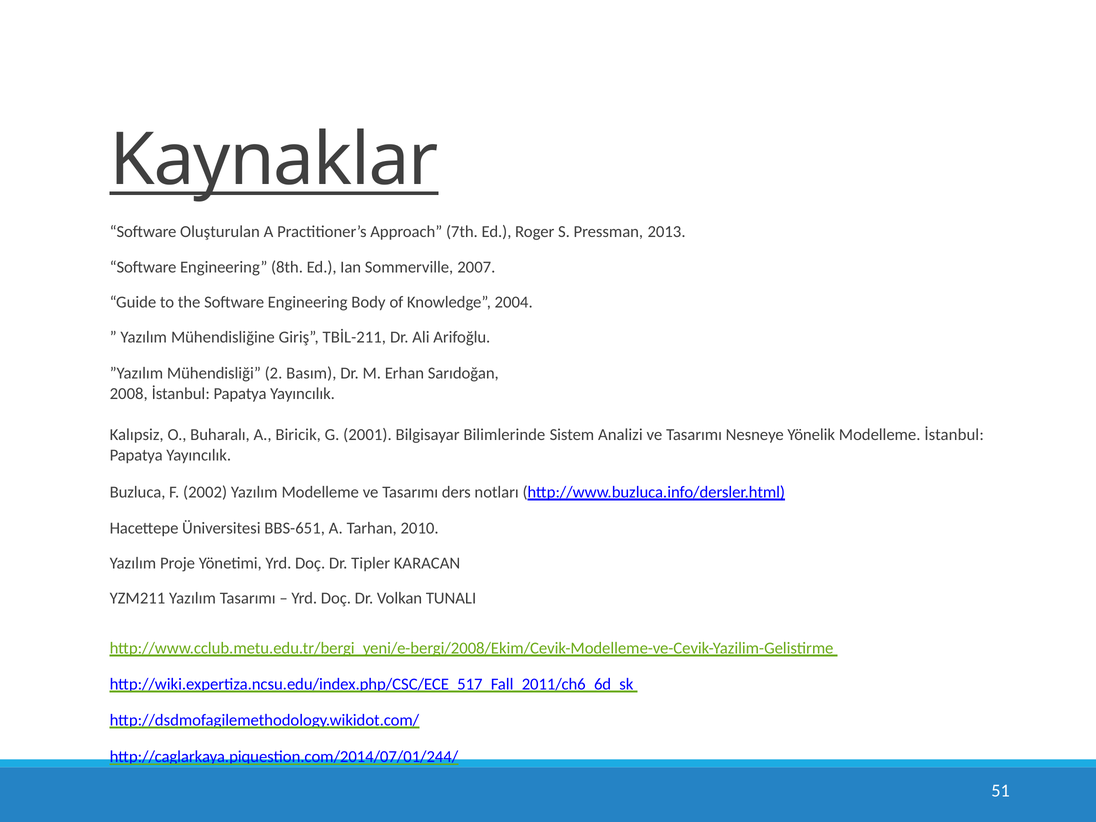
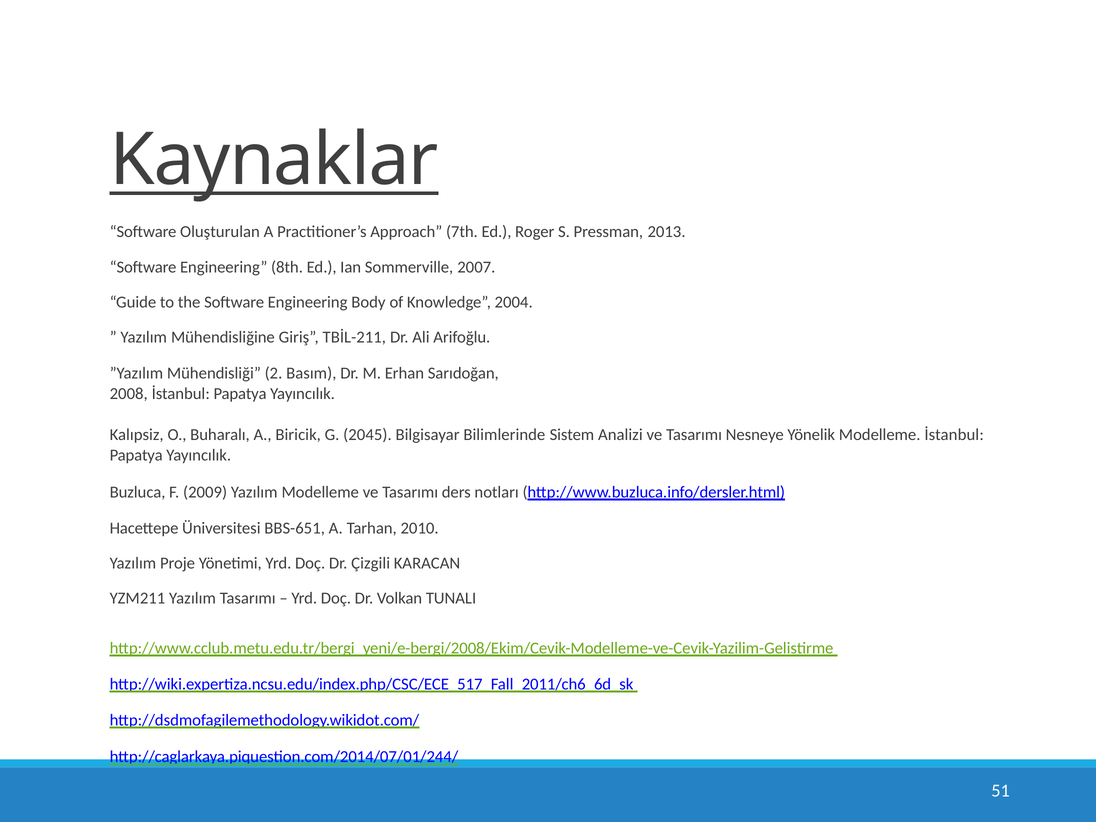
2001: 2001 -> 2045 (367, 435)
2002: 2002 -> 2009 (205, 492)
Tipler: Tipler -> Çizgili (371, 563)
